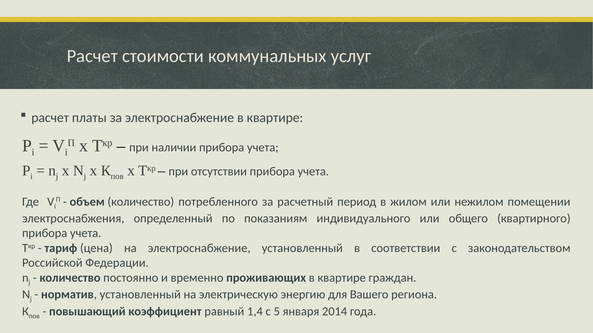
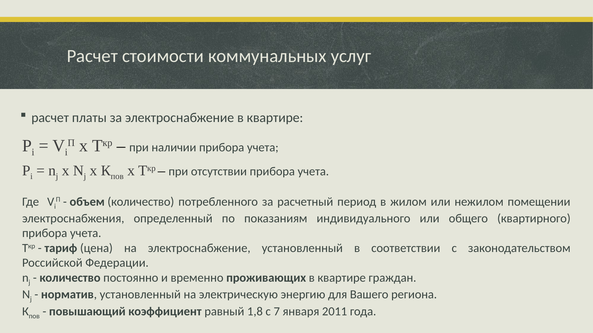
1,4: 1,4 -> 1,8 (255, 312)
5: 5 -> 7 (277, 312)
2014: 2014 -> 2011 (335, 312)
